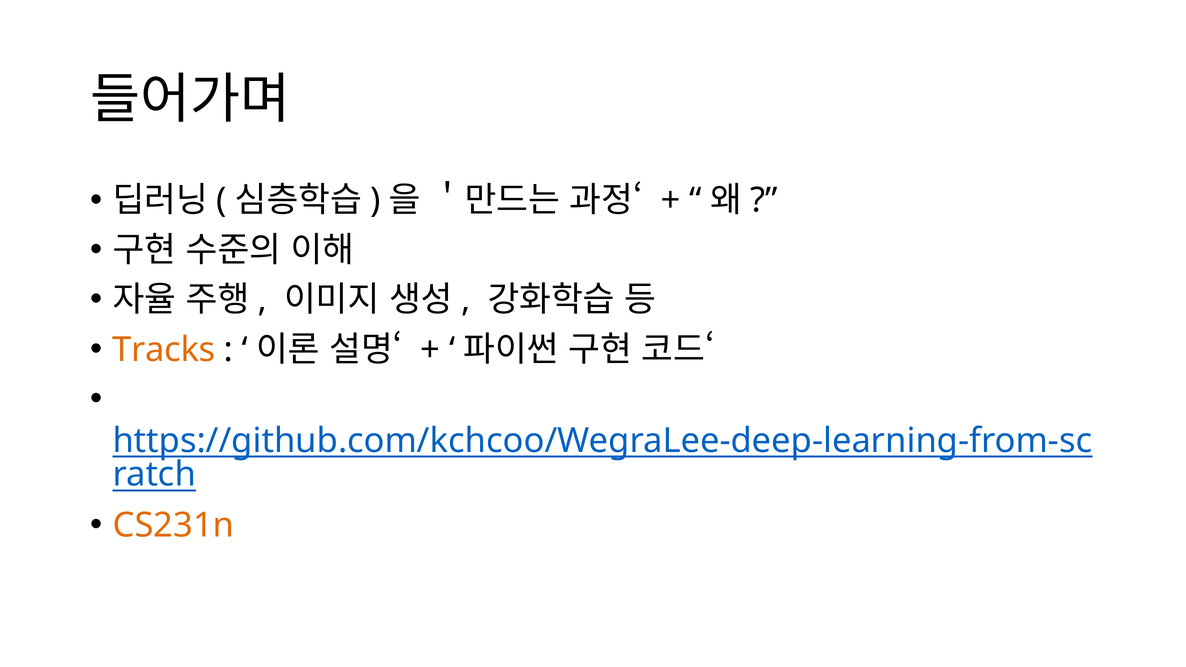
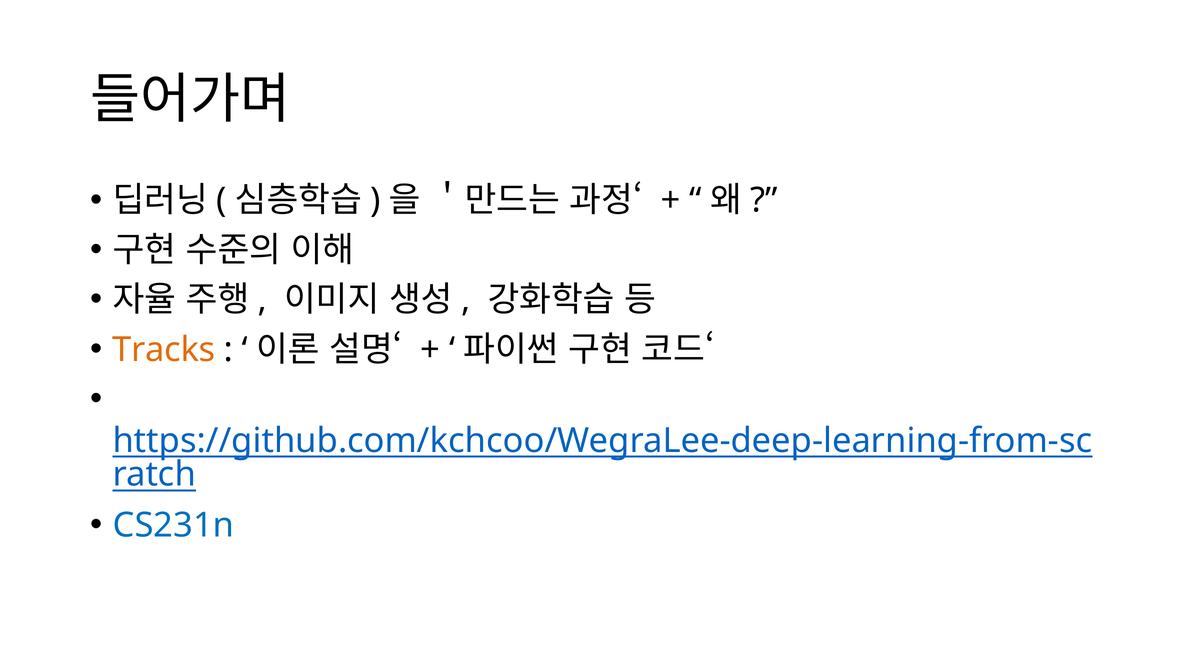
CS231n colour: orange -> blue (173, 525)
